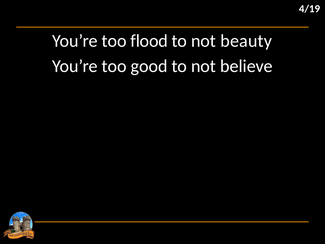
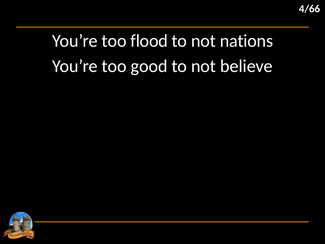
4/19: 4/19 -> 4/66 (309, 9)
beauty: beauty -> nations (246, 41)
